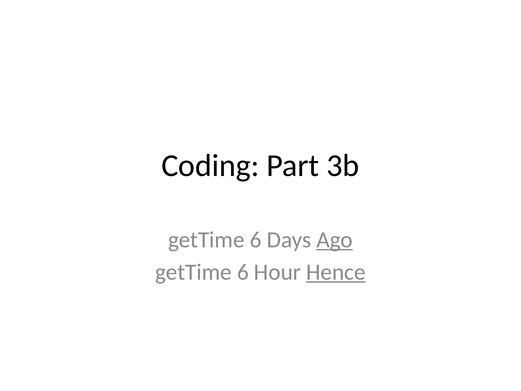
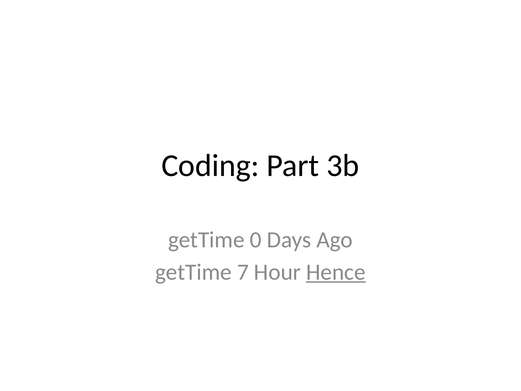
6: 6 -> 0 (256, 240)
Ago underline: present -> none (335, 240)
6: 6 -> 7 (243, 272)
